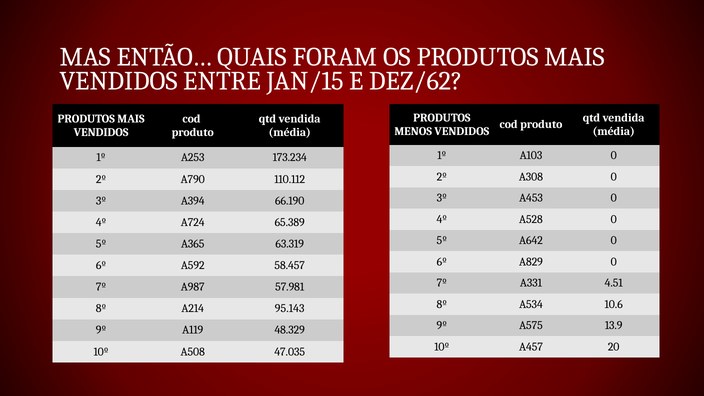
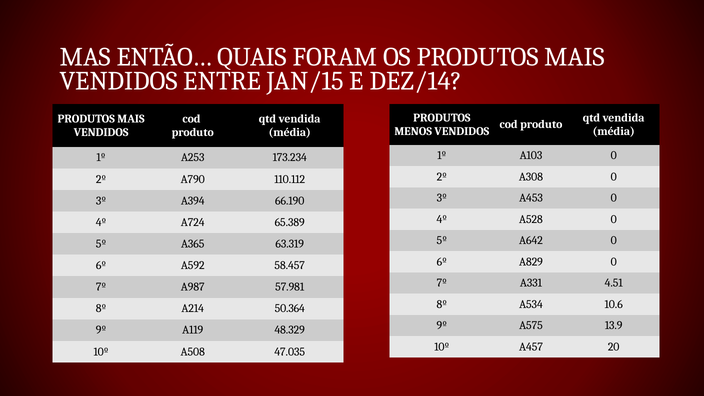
DEZ/62: DEZ/62 -> DEZ/14 (416, 81)
95.143: 95.143 -> 50.364 (290, 309)
